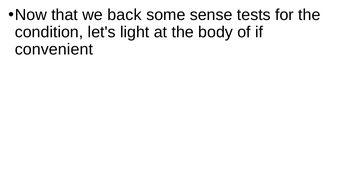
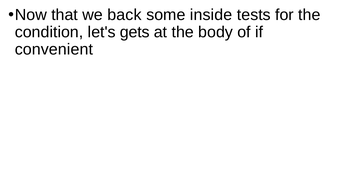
sense: sense -> inside (211, 15)
light: light -> gets (135, 32)
